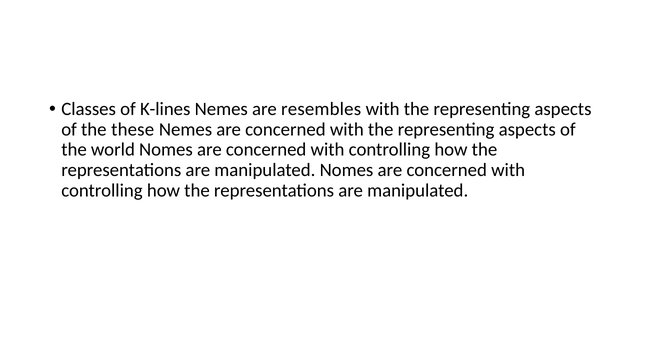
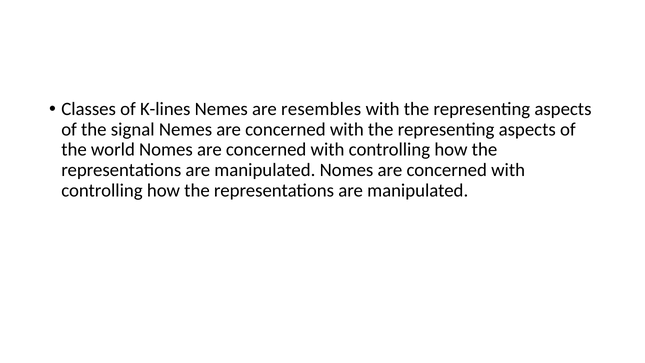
these: these -> signal (133, 129)
